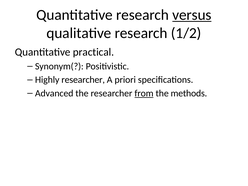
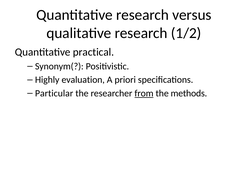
versus underline: present -> none (192, 15)
Highly researcher: researcher -> evaluation (83, 80)
Advanced: Advanced -> Particular (54, 93)
